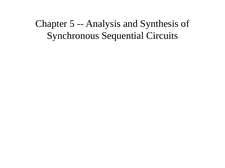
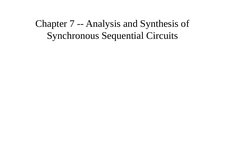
5: 5 -> 7 (72, 24)
